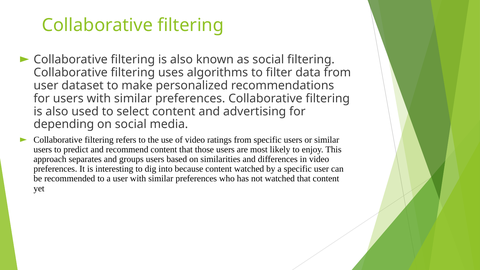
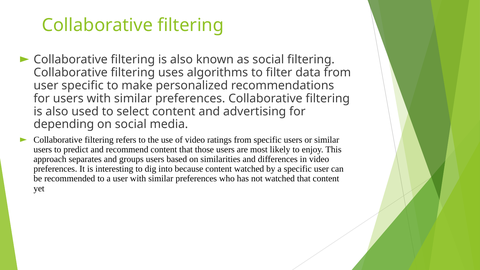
user dataset: dataset -> specific (83, 85)
